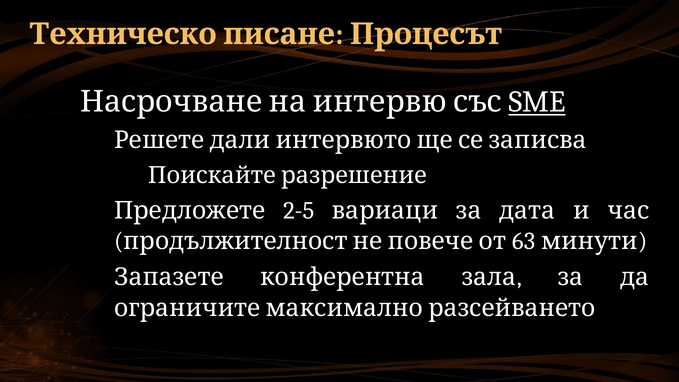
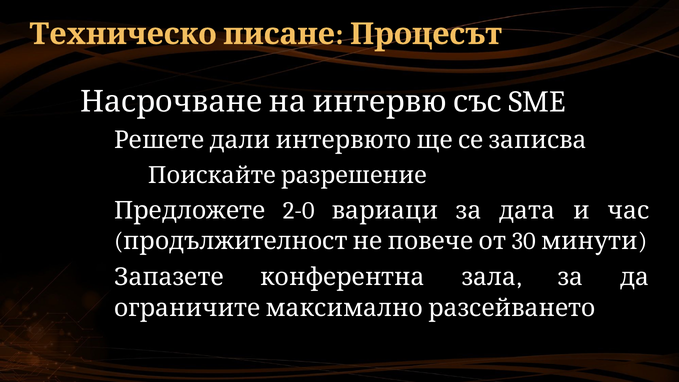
SME underline: present -> none (537, 102)
2-5: 2-5 -> 2-0 (299, 210)
63: 63 -> 30 (524, 241)
